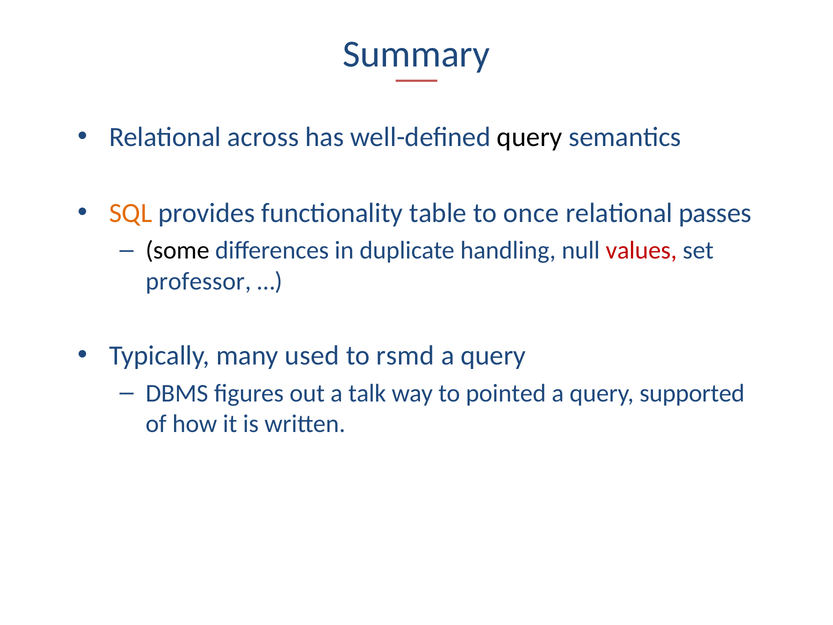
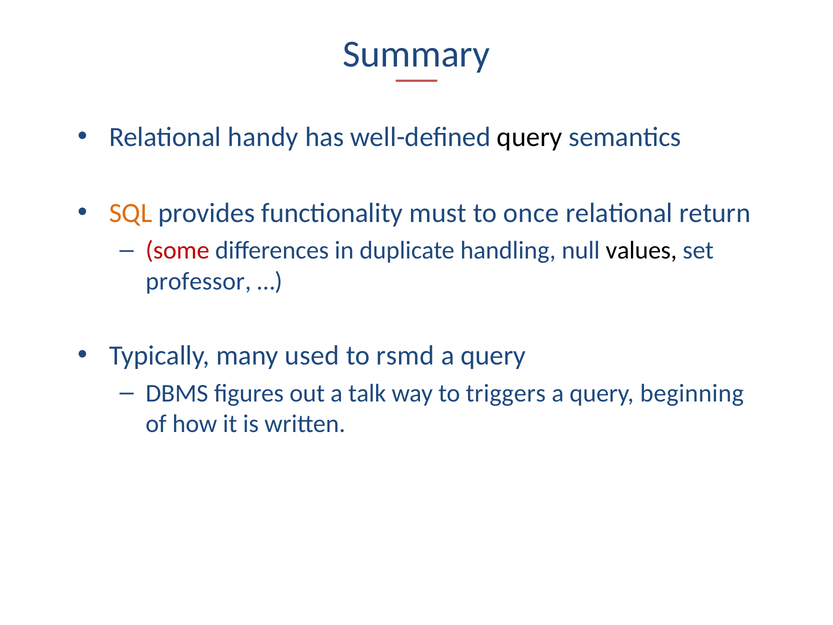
across: across -> handy (263, 137)
table: table -> must (438, 213)
passes: passes -> return (715, 213)
some colour: black -> red (177, 250)
values colour: red -> black (641, 250)
pointed: pointed -> triggers (506, 393)
supported: supported -> beginning (692, 393)
